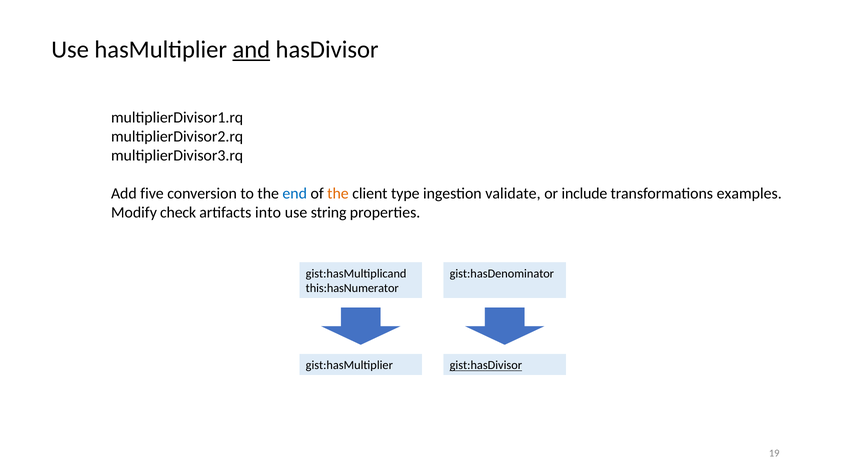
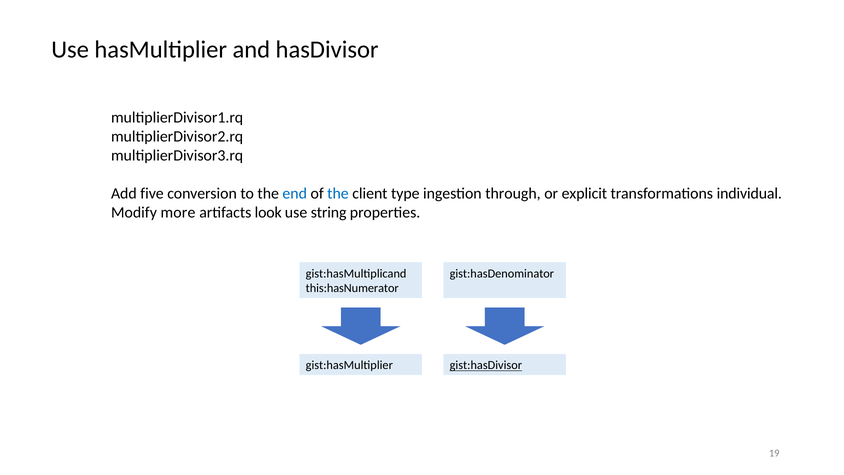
and underline: present -> none (251, 49)
the colour: orange -> blue (338, 194)
validate: validate -> through (513, 194)
include: include -> explicit (584, 194)
examples: examples -> individual (749, 194)
check: check -> more (178, 213)
into: into -> look (268, 213)
